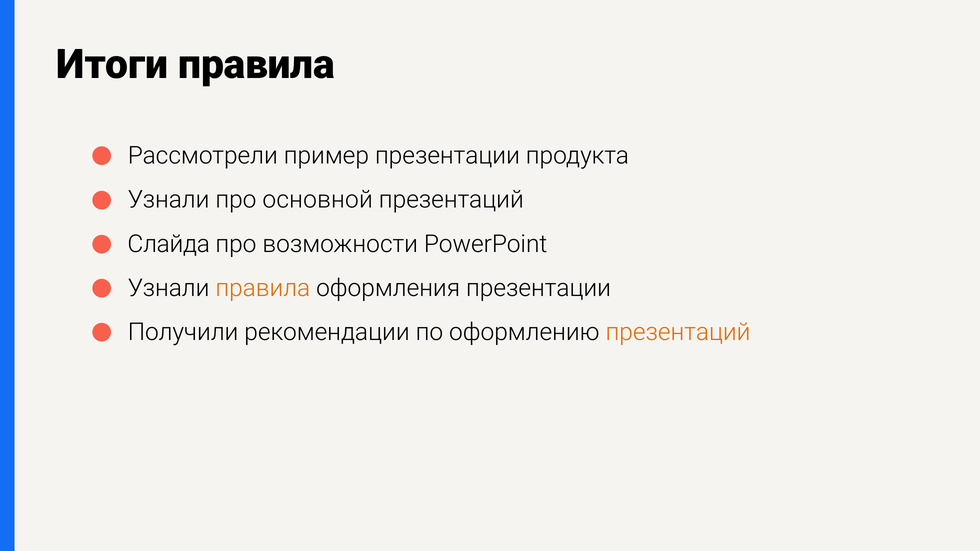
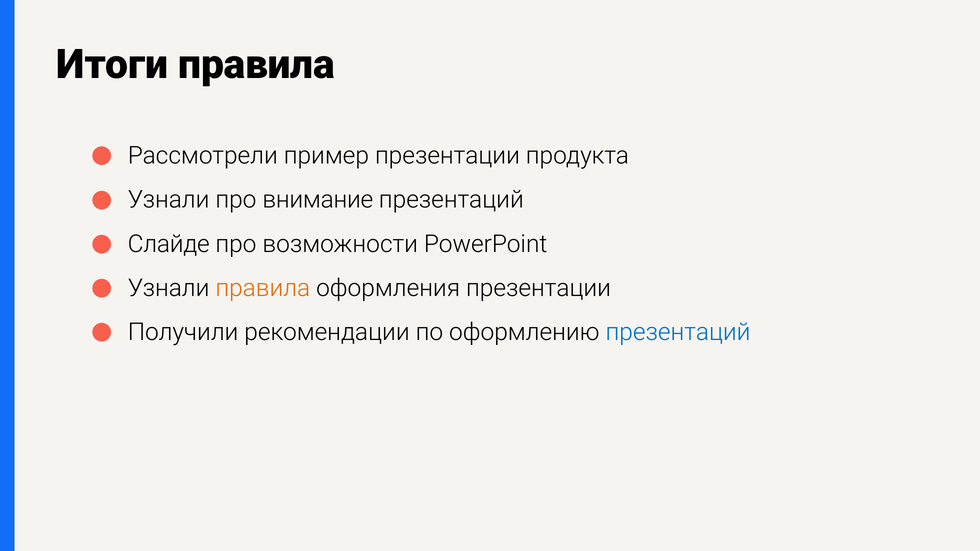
основной: основной -> внимание (318, 200)
Слайда: Слайда -> Слайде (169, 244)
презентаций colour: orange -> blue (678, 332)
